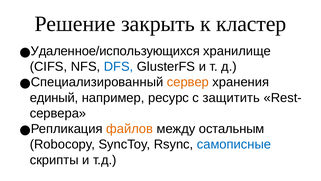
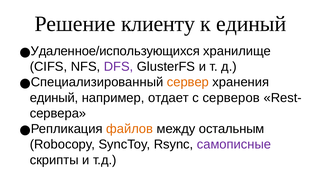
закрыть: закрыть -> клиенту (158, 24)
к кластер: кластер -> единый (251, 24)
DFS colour: blue -> purple (119, 66)
ресурс: ресурс -> отдает (169, 98)
защитить: защитить -> серверов (231, 98)
самописные colour: blue -> purple (234, 144)
